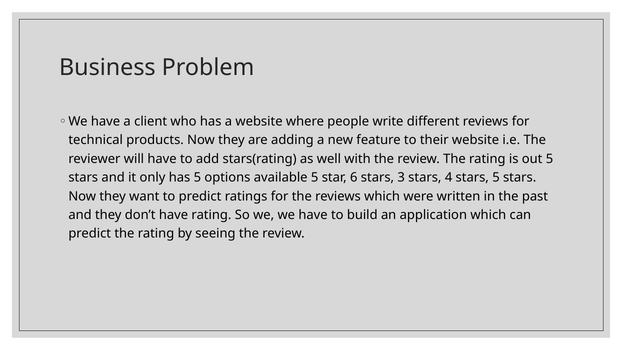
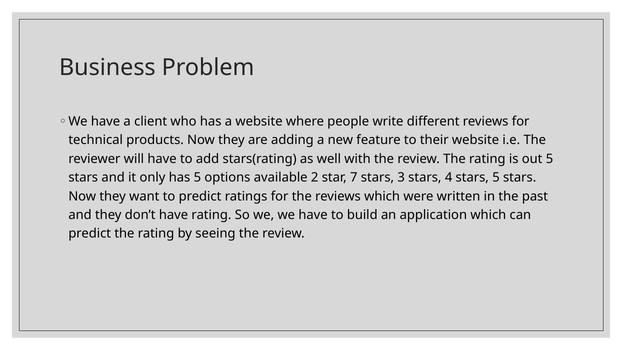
available 5: 5 -> 2 (315, 177)
6: 6 -> 7 (354, 177)
